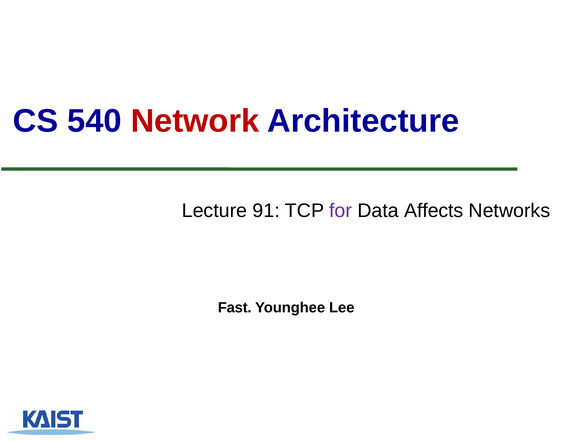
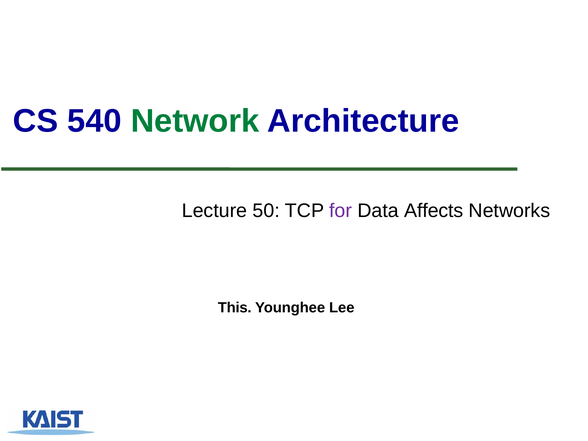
Network colour: red -> green (195, 121)
91: 91 -> 50 (266, 211)
Fast: Fast -> This (235, 308)
